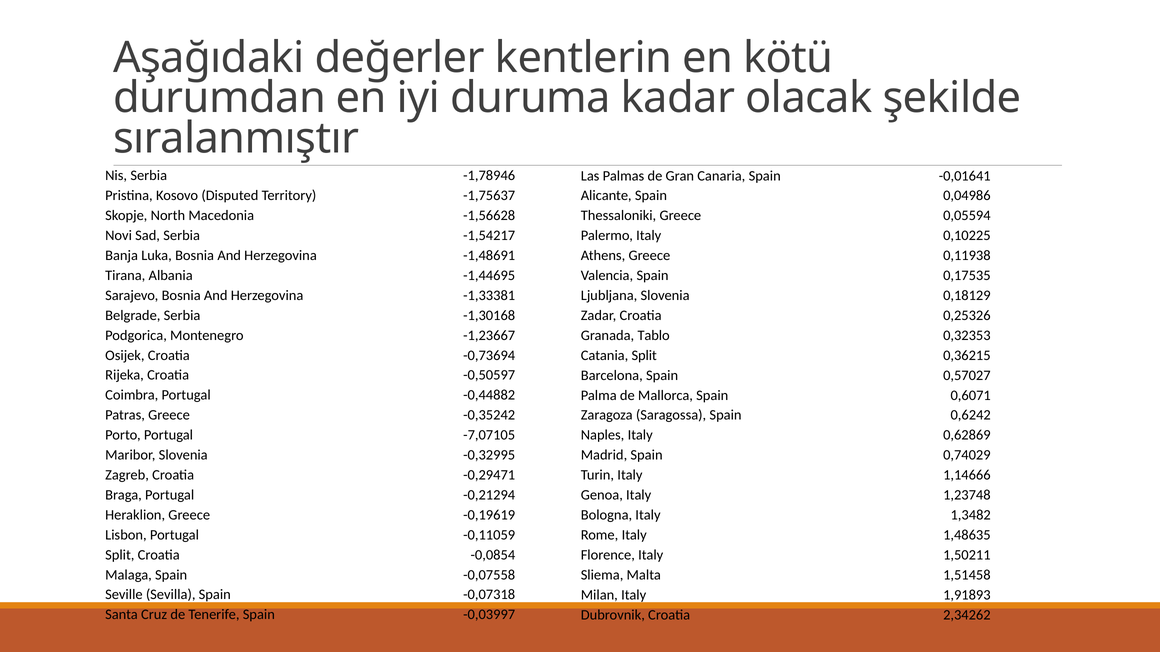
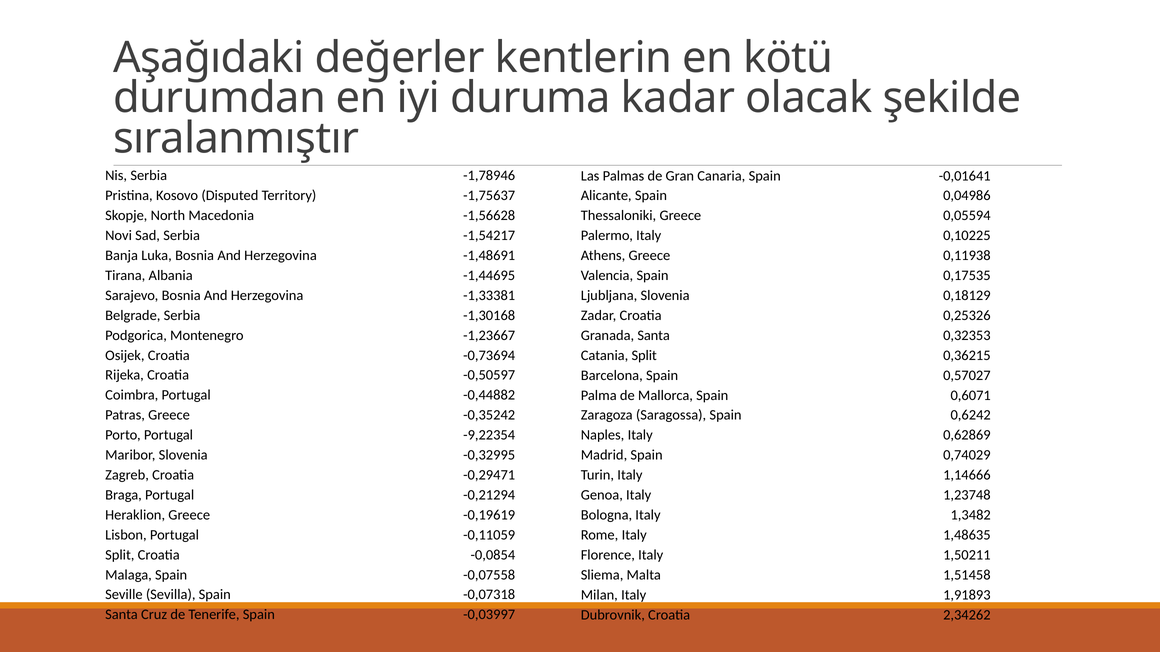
Granada Tablo: Tablo -> Santa (654, 336)
-7,07105: -7,07105 -> -9,22354 (489, 435)
